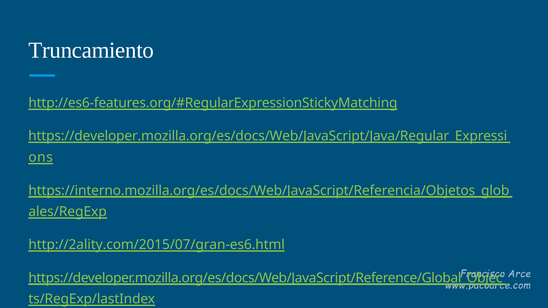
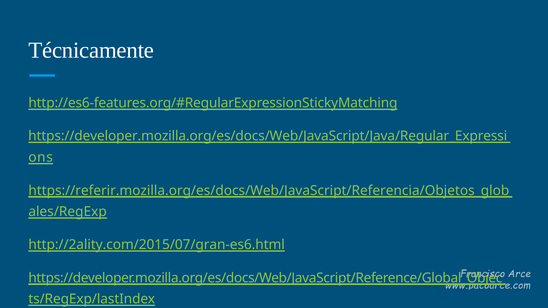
Truncamiento: Truncamiento -> Técnicamente (91, 50)
https://interno.mozilla.org/es/docs/Web/JavaScript/Referencia/Objetos_glob: https://interno.mozilla.org/es/docs/Web/JavaScript/Referencia/Objetos_glob -> https://referir.mozilla.org/es/docs/Web/JavaScript/Referencia/Objetos_glob (269, 191)
